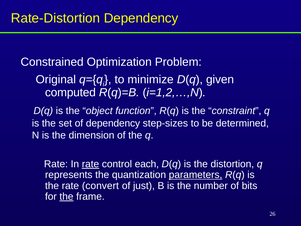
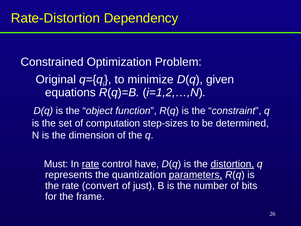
computed: computed -> equations (70, 92)
of dependency: dependency -> computation (113, 123)
Rate: Rate -> Must (56, 164)
each: each -> have (147, 164)
distortion underline: none -> present (232, 164)
the underline: present -> none (66, 196)
